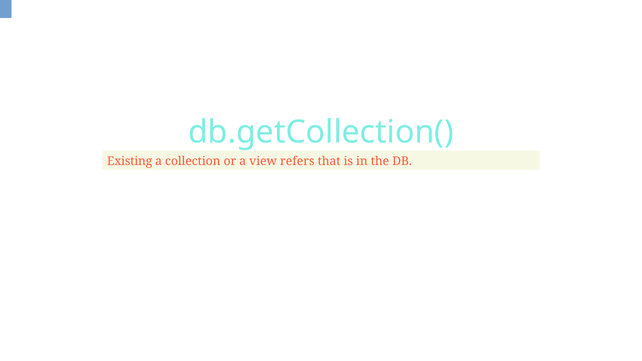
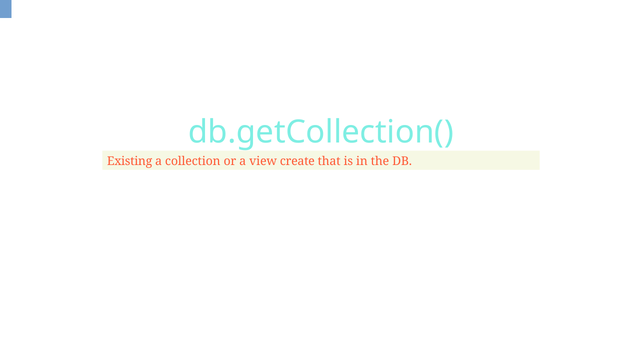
refers: refers -> create (297, 161)
